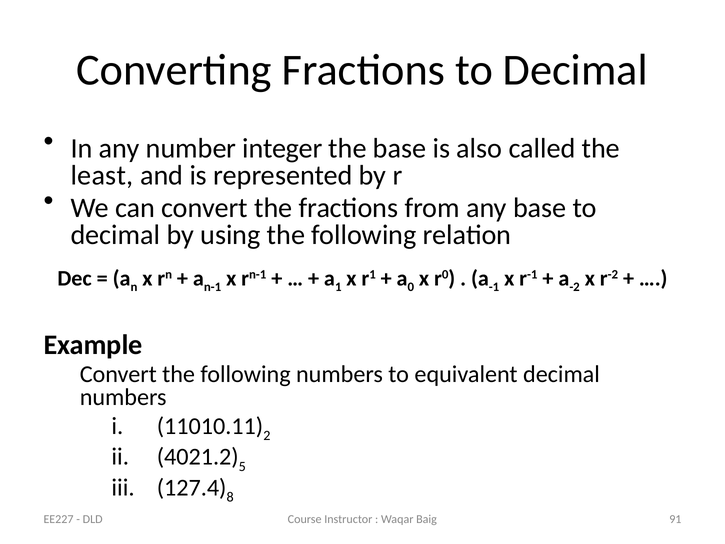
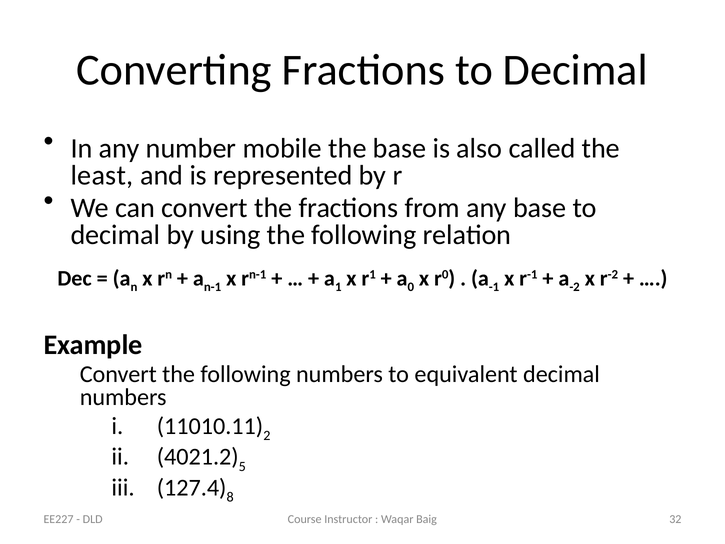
integer: integer -> mobile (282, 148)
91: 91 -> 32 (675, 519)
